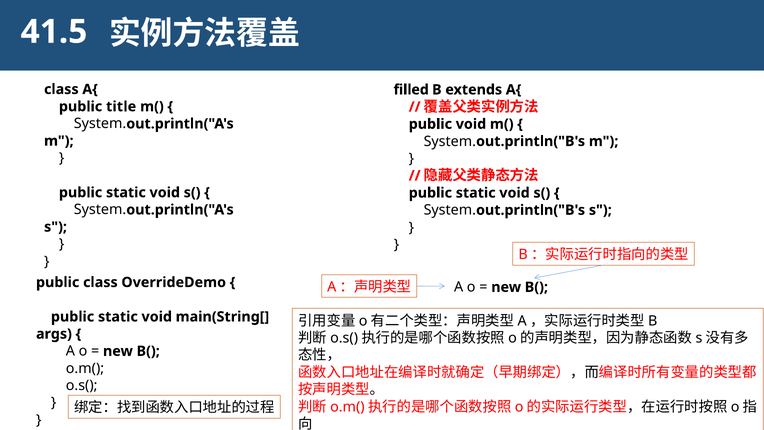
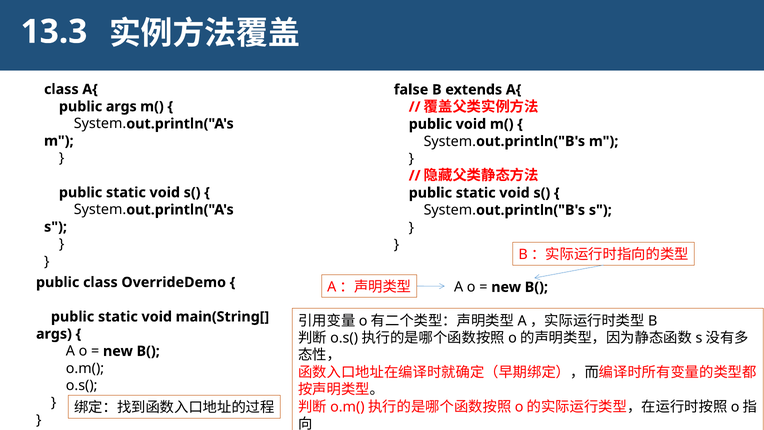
41.5: 41.5 -> 13.3 (54, 32)
filled: filled -> false (411, 90)
public title: title -> args (121, 106)
